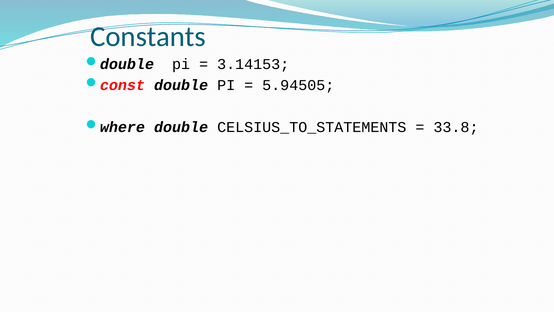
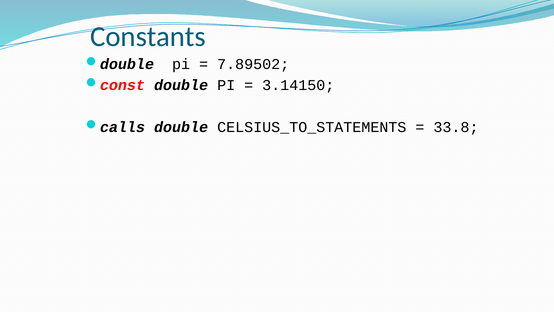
3.14153: 3.14153 -> 7.89502 (253, 64)
5.94505: 5.94505 -> 3.14150 (298, 85)
where: where -> calls (122, 127)
